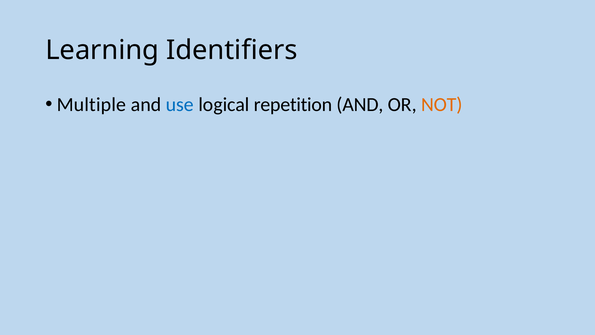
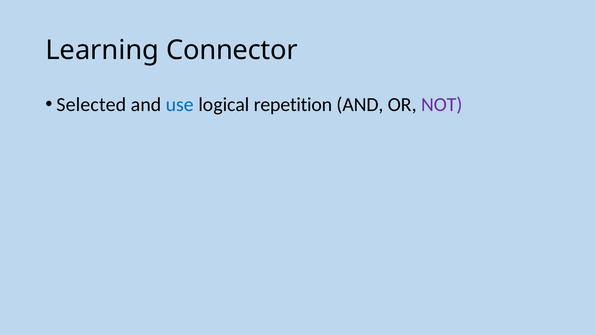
Identifiers: Identifiers -> Connector (232, 50)
Multiple: Multiple -> Selected (91, 105)
NOT colour: orange -> purple (442, 105)
